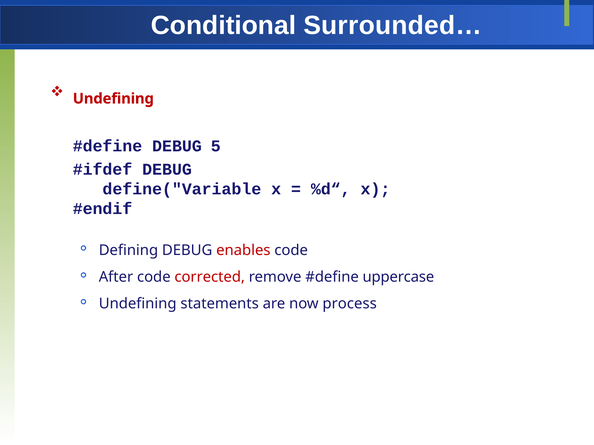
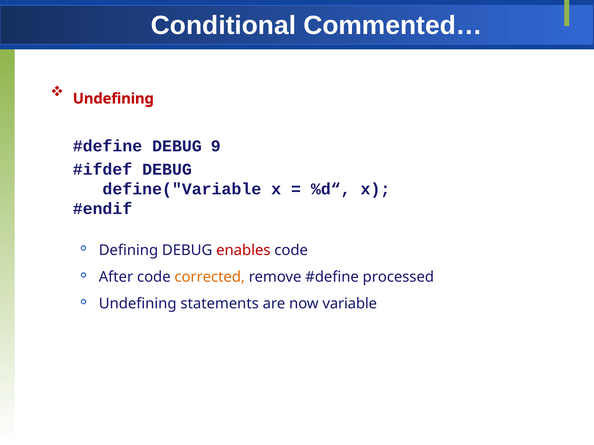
Surrounded…: Surrounded… -> Commented… (393, 26)
5: 5 -> 9 (216, 146)
corrected colour: red -> orange (210, 277)
uppercase: uppercase -> processed (398, 277)
process: process -> variable (350, 304)
